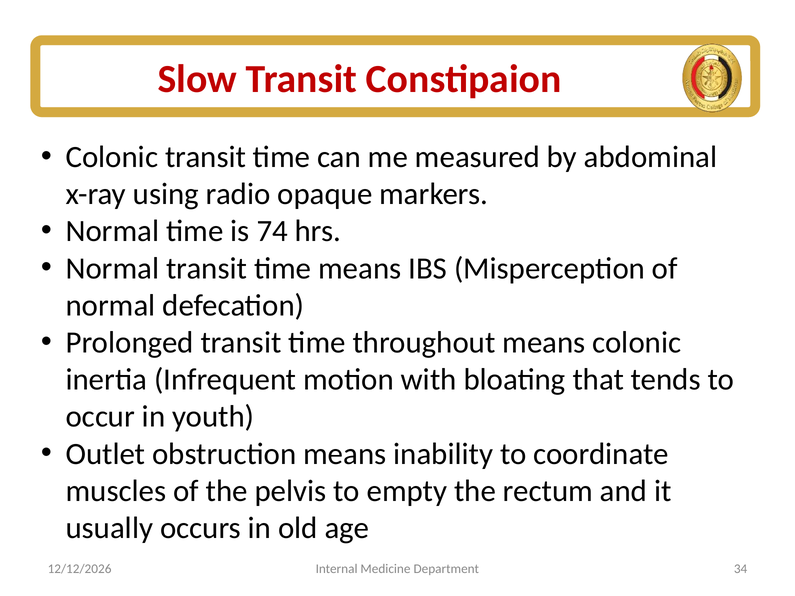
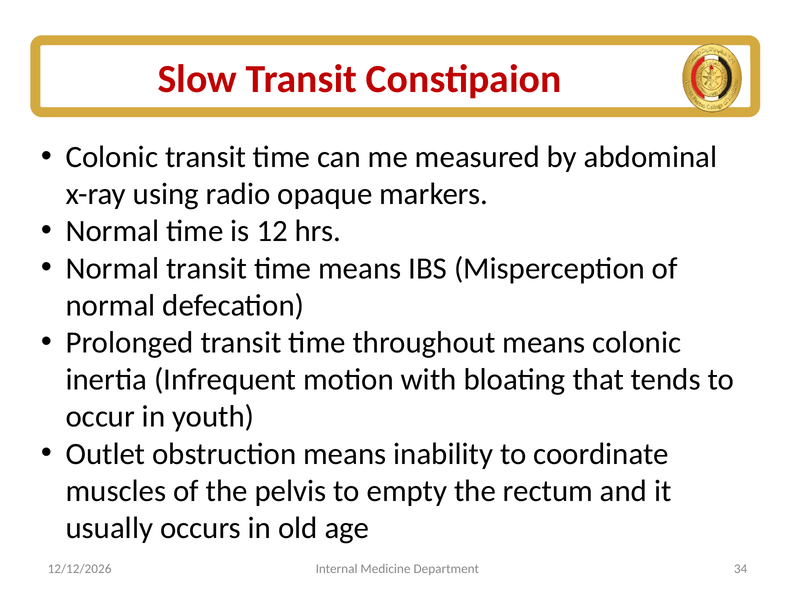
74: 74 -> 12 (272, 231)
